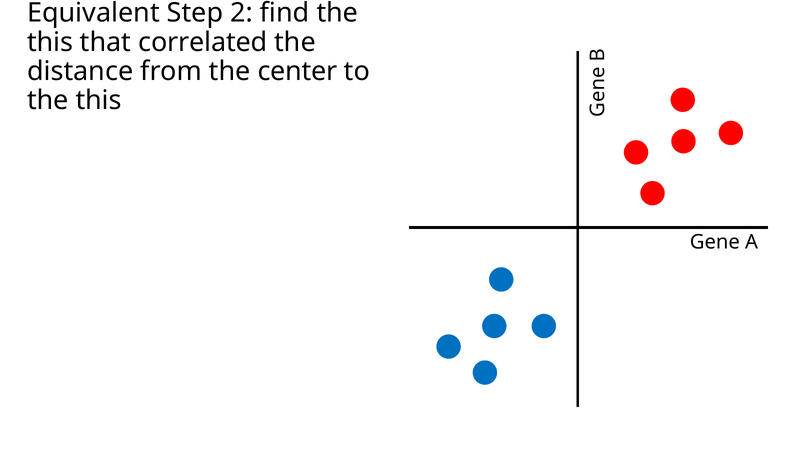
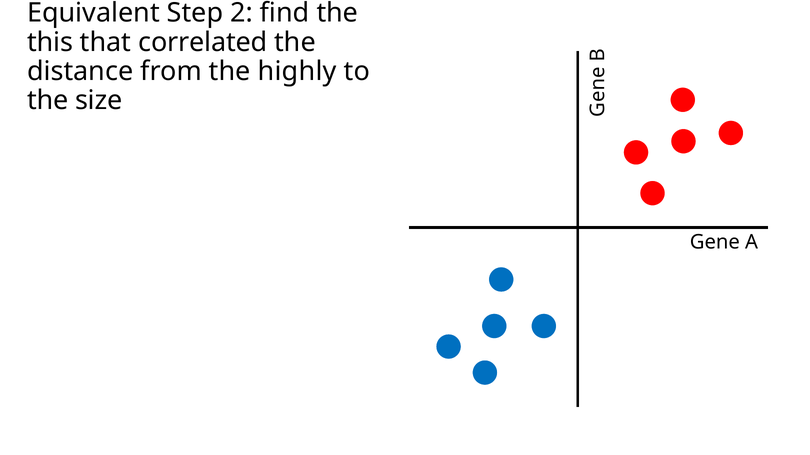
center: center -> highly (297, 71)
this: this -> size (99, 101)
